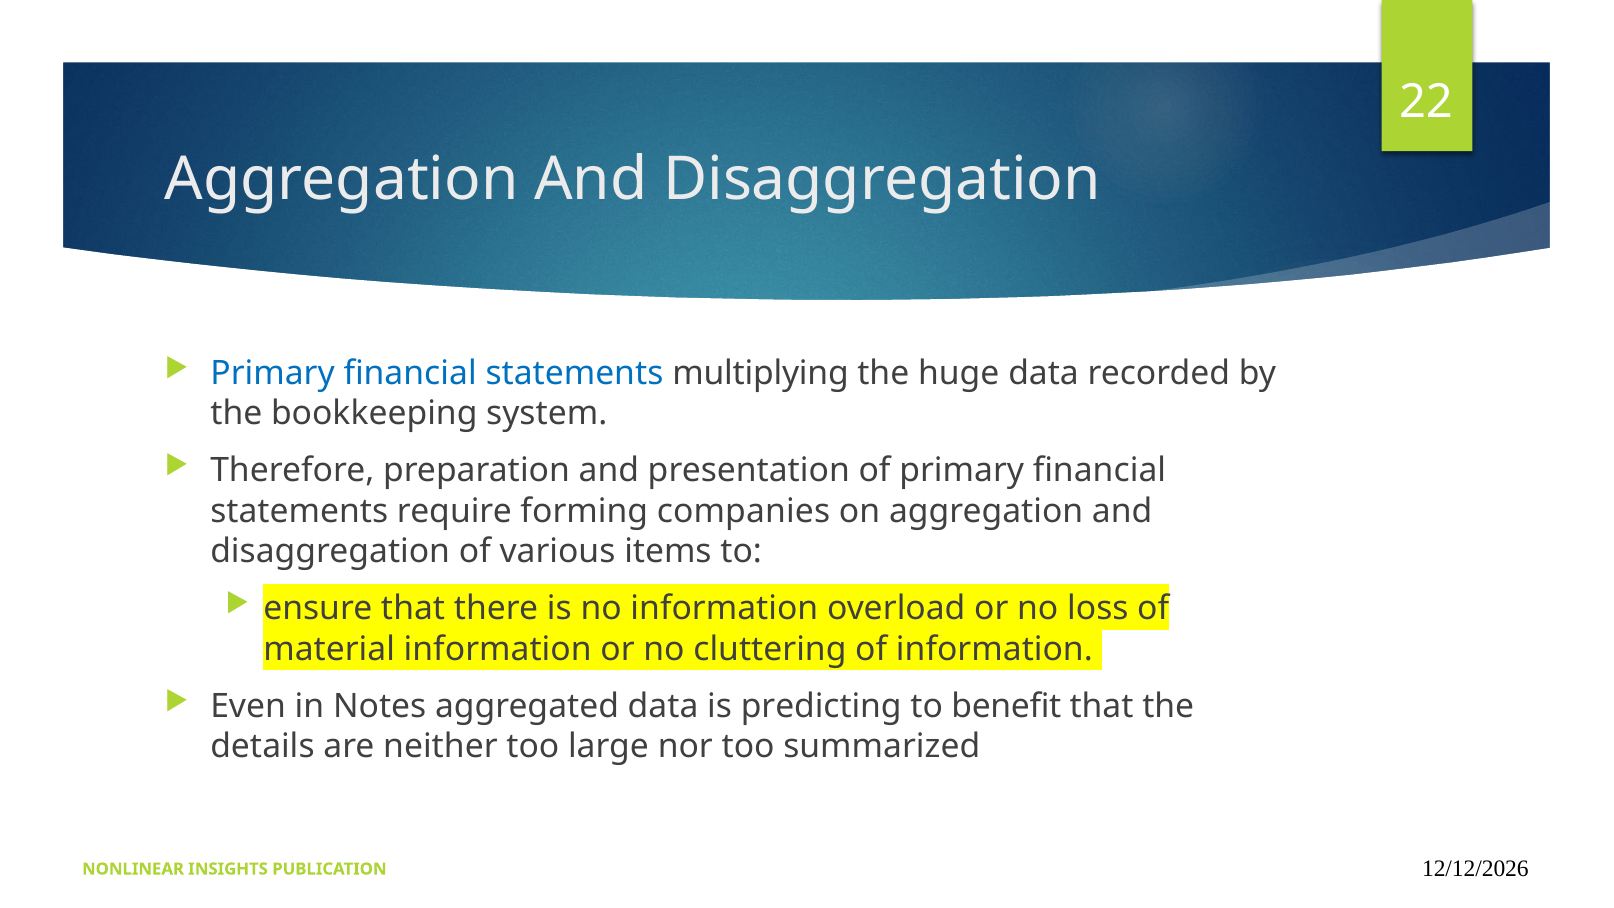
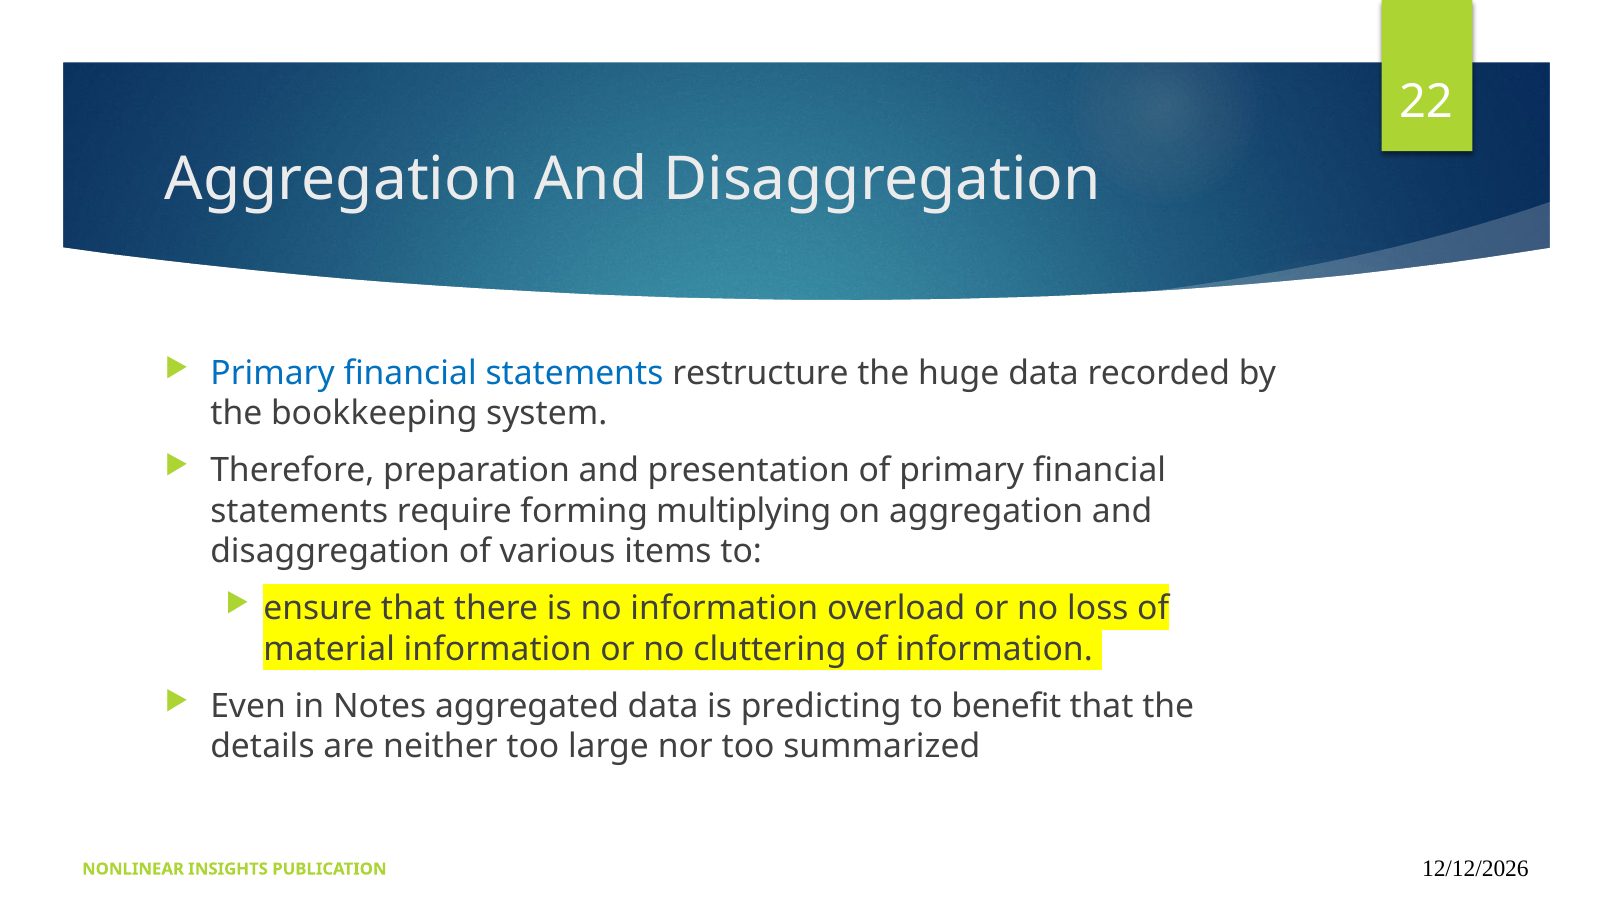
multiplying: multiplying -> restructure (761, 373)
companies: companies -> multiplying (744, 511)
